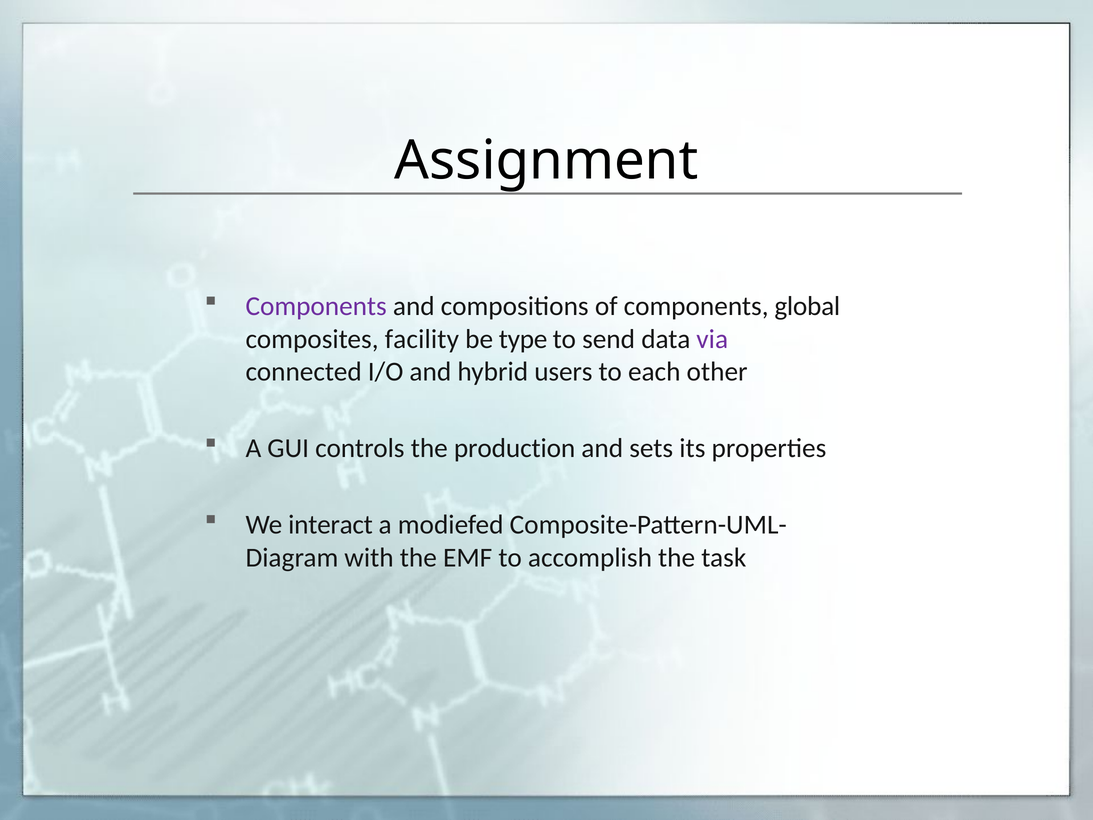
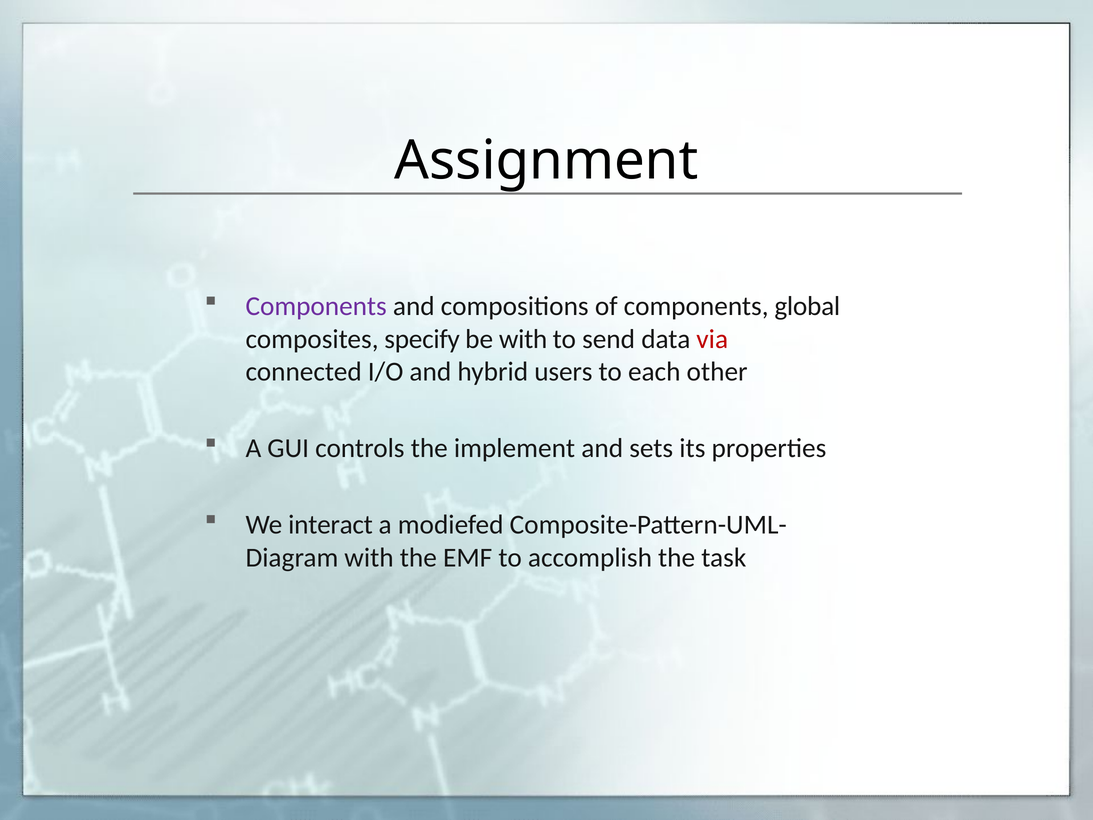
facility: facility -> specify (422, 339)
be type: type -> with (523, 339)
via colour: purple -> red (712, 339)
production: production -> implement (515, 448)
